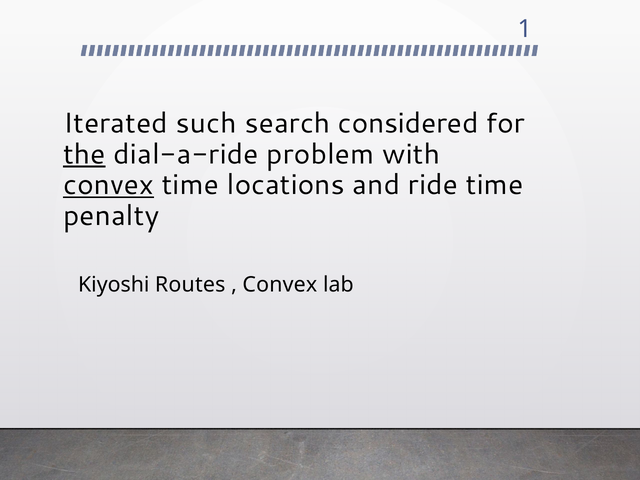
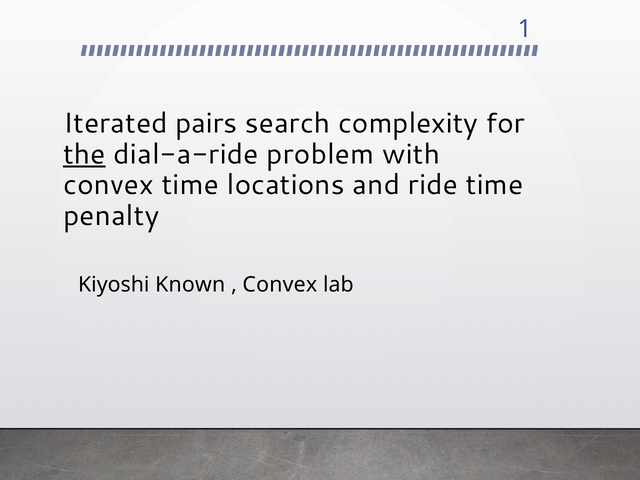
such: such -> pairs (206, 124)
considered: considered -> complexity (408, 124)
convex underline: present -> none (108, 185)
Routes: Routes -> Known (190, 285)
